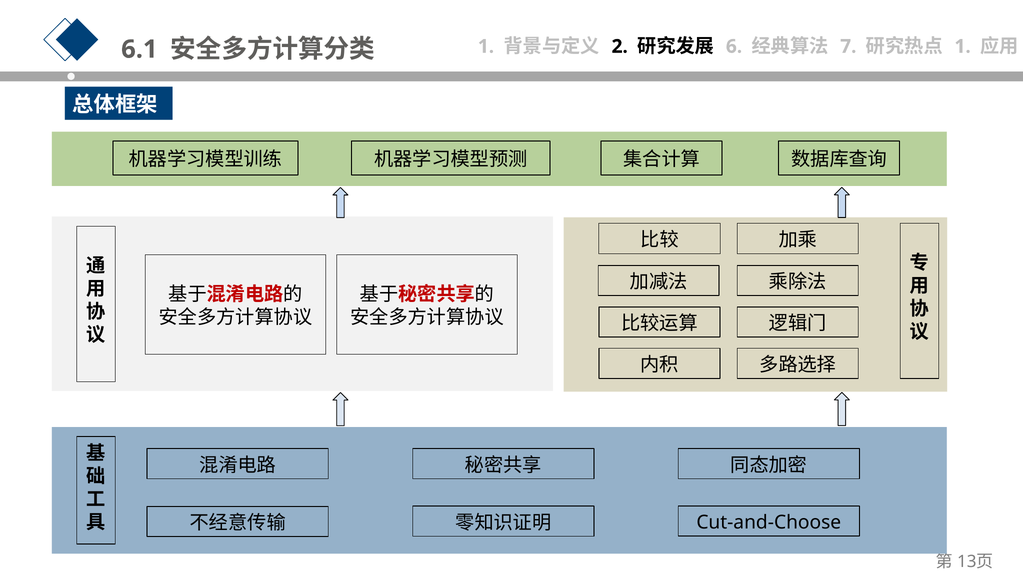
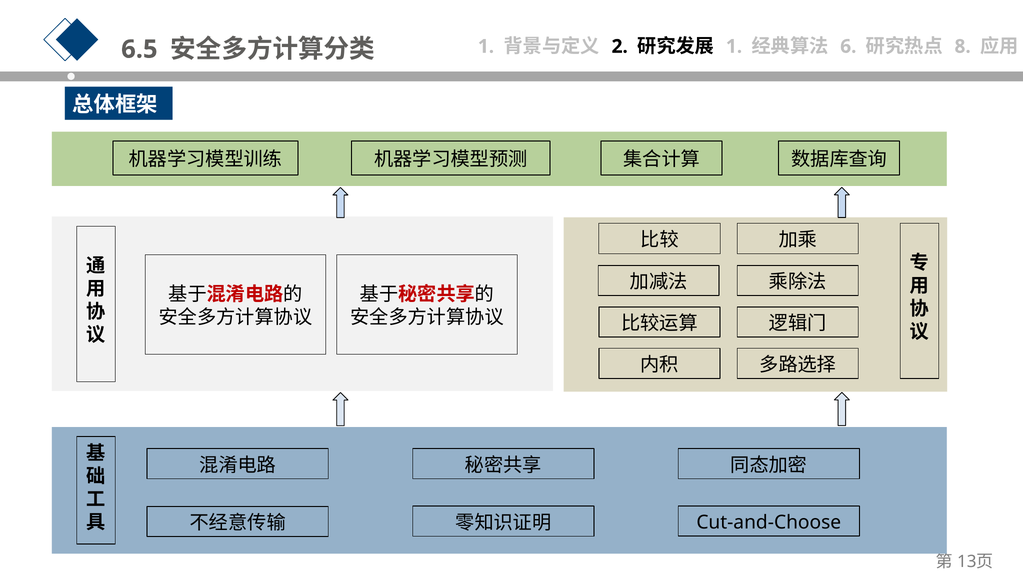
6: 6 -> 1 (734, 47)
7: 7 -> 6 (848, 47)
1: 1 -> 8 (963, 47)
6.1: 6.1 -> 6.5 (139, 49)
